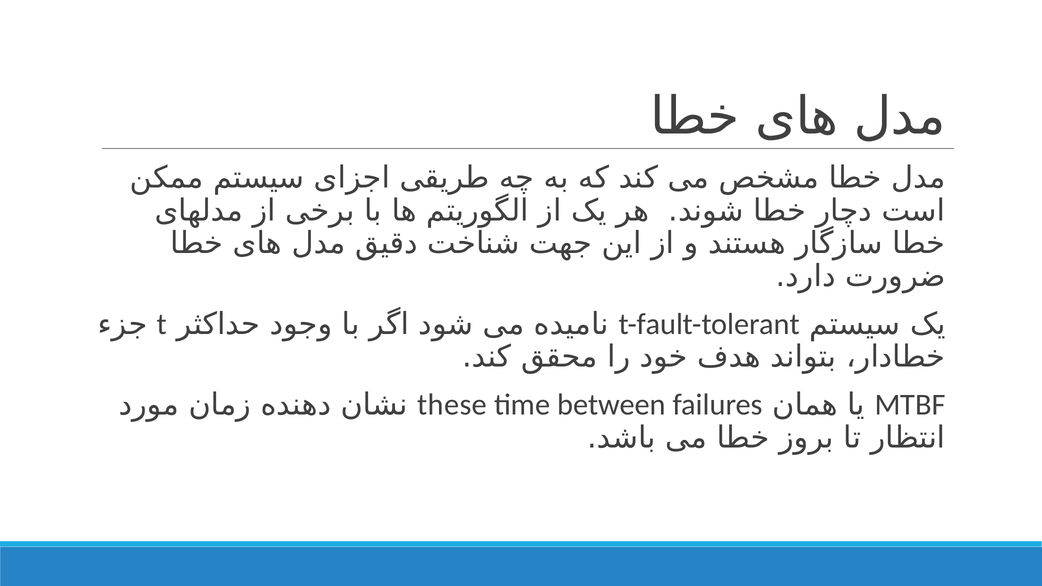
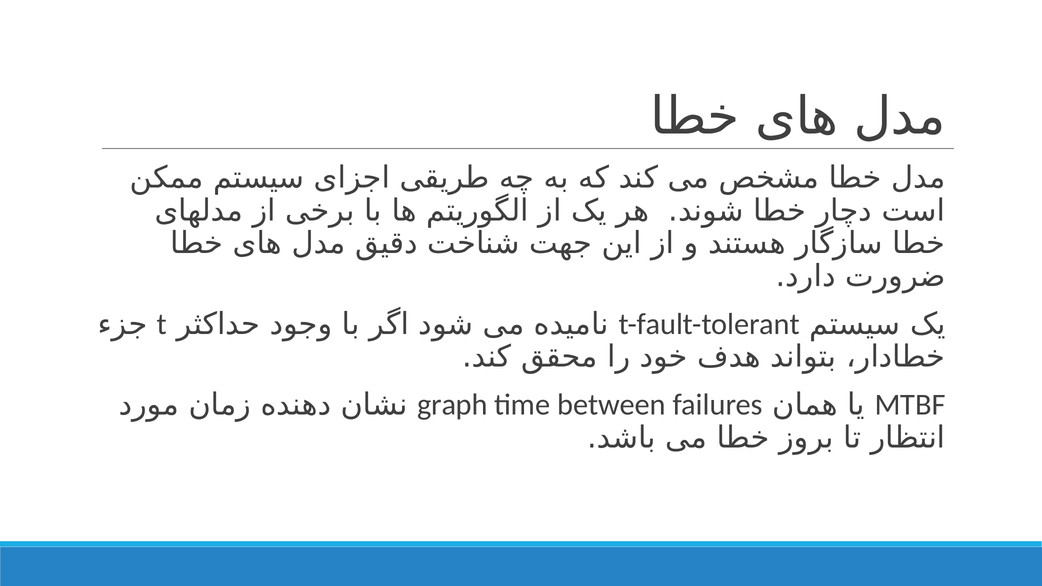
these: these -> graph (452, 405)
